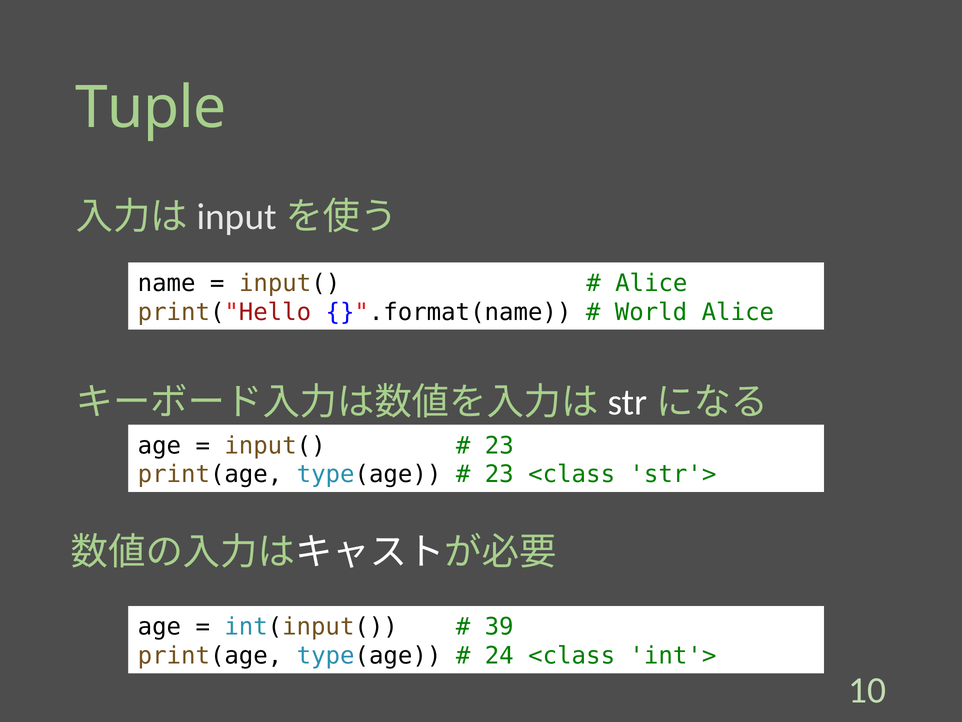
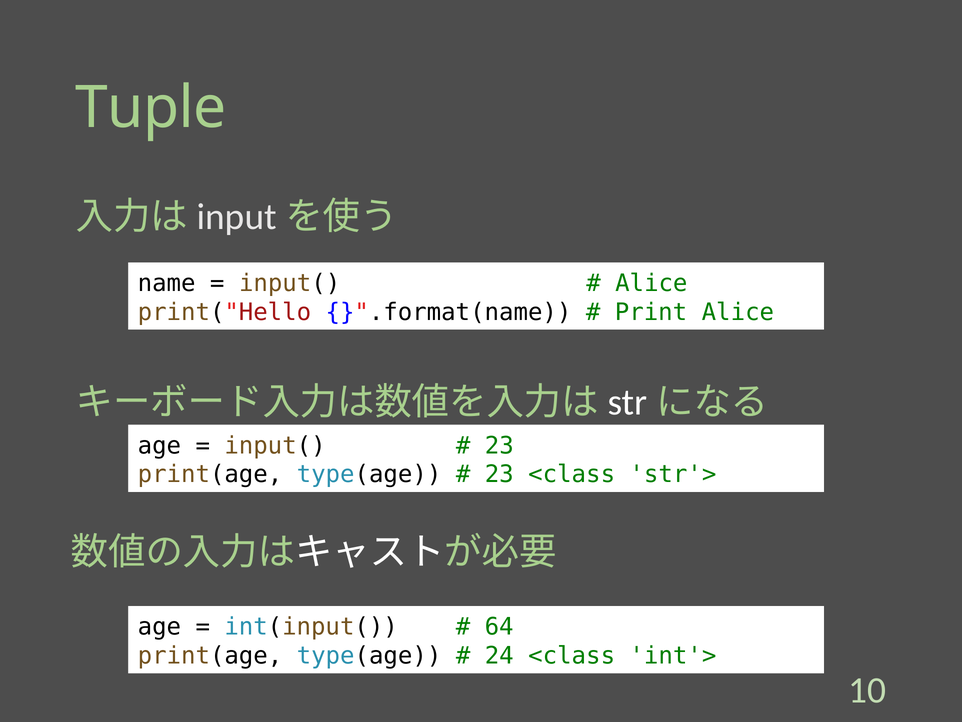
World: World -> Print (651, 312)
39: 39 -> 64 (499, 627)
